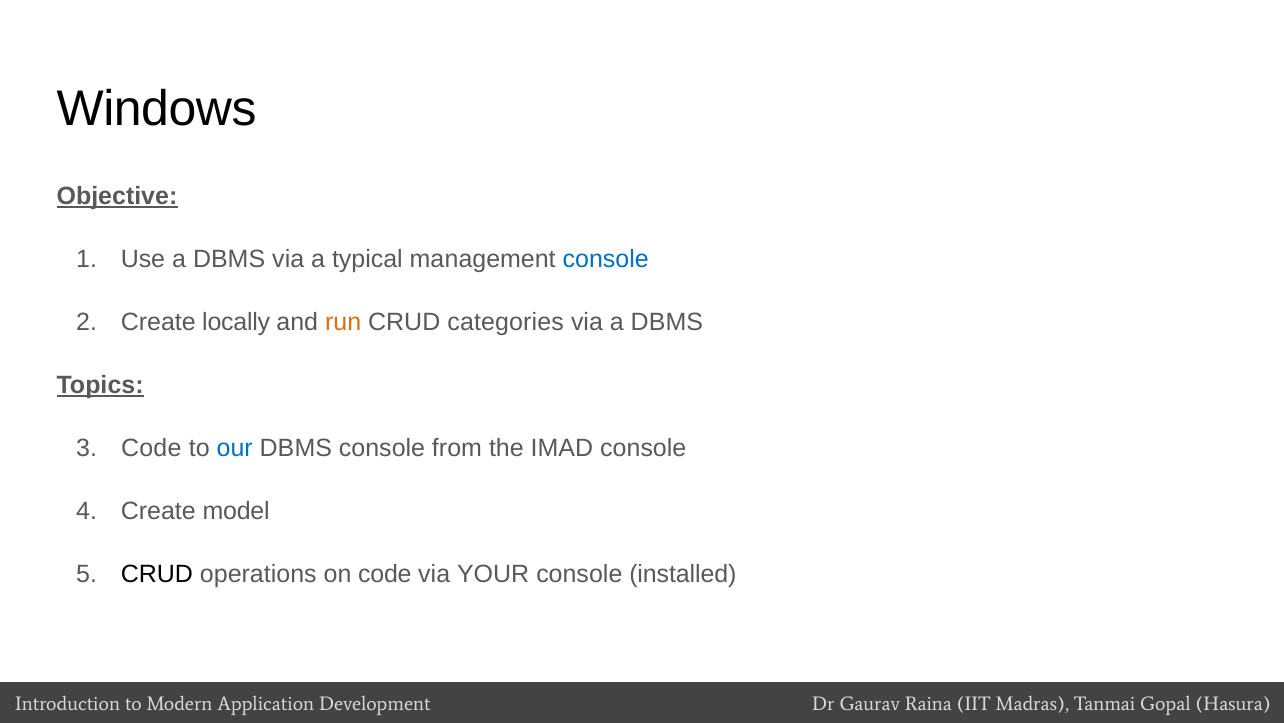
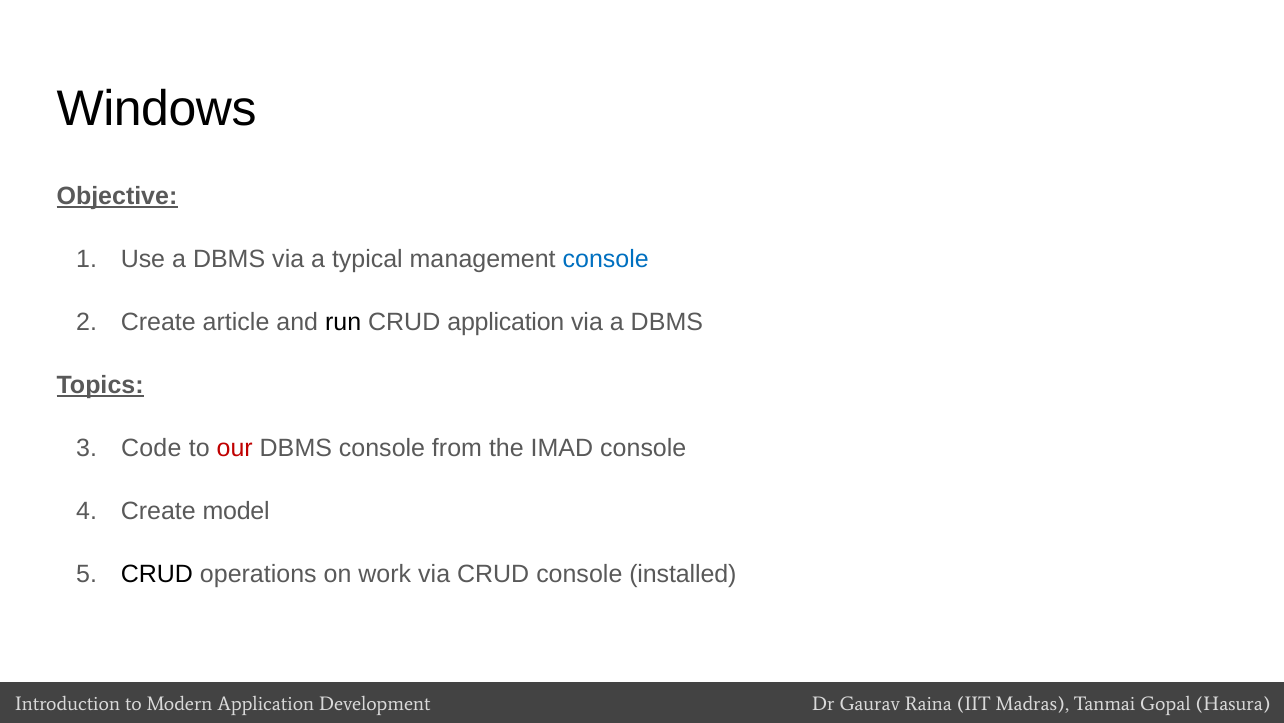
locally: locally -> article (236, 322)
run colour: orange -> black (343, 322)
CRUD categories: categories -> application (506, 322)
our colour: blue -> red (235, 448)
on code: code -> work (385, 573)
via YOUR: YOUR -> CRUD (493, 573)
